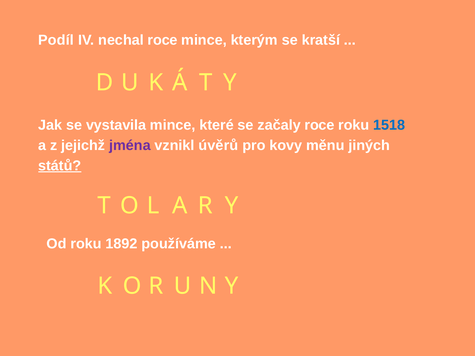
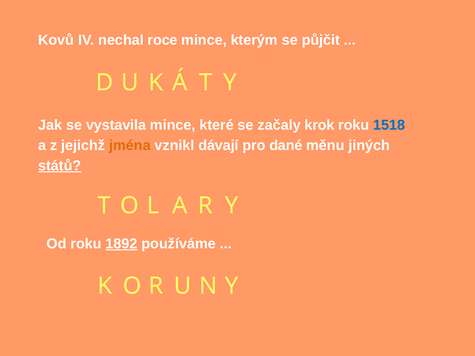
Podíl: Podíl -> Kovů (56, 40)
kratší: kratší -> půjčit (321, 40)
začaly roce: roce -> krok (320, 125)
jména colour: purple -> orange (130, 145)
úvěrů: úvěrů -> dávají (219, 145)
kovy: kovy -> dané (286, 145)
1892 underline: none -> present (122, 244)
